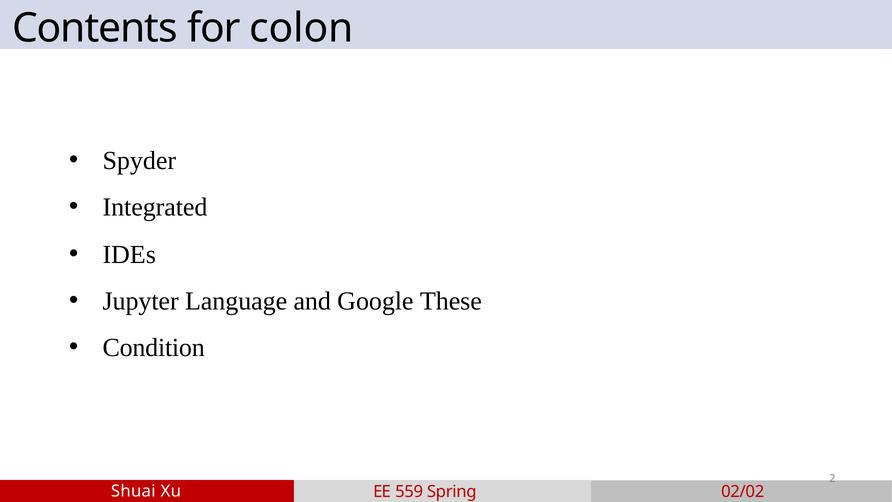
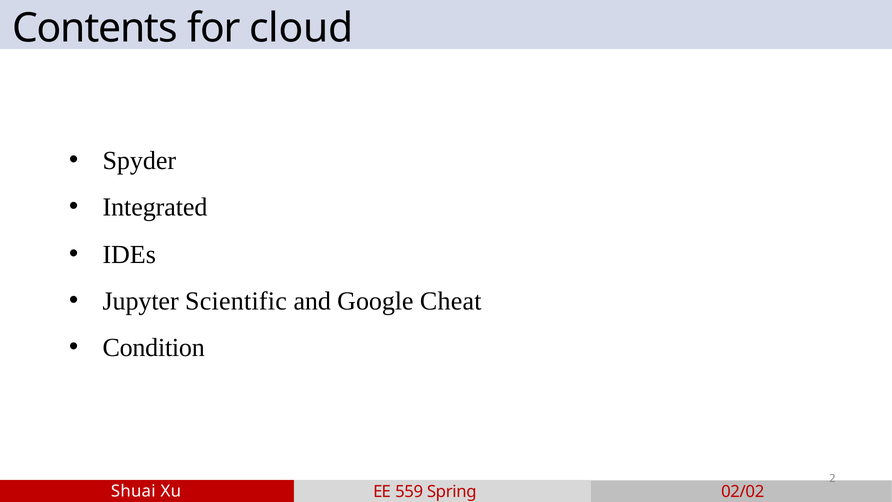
colon: colon -> cloud (301, 28)
Language: Language -> Scientific (236, 301)
These: These -> Cheat (451, 301)
